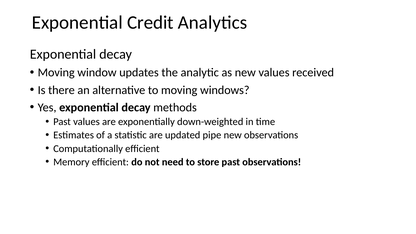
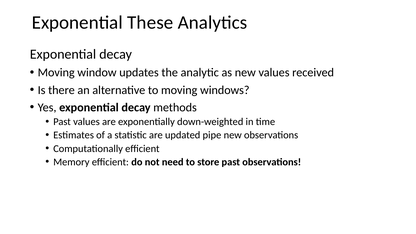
Credit: Credit -> These (150, 22)
